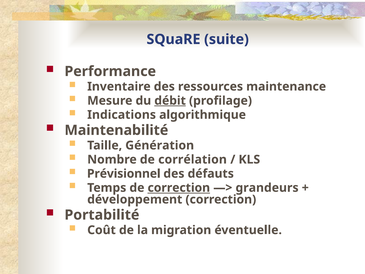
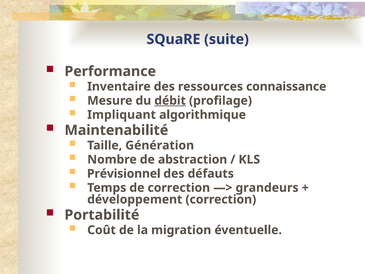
maintenance: maintenance -> connaissance (286, 86)
Indications: Indications -> Impliquant (122, 115)
corrélation: corrélation -> abstraction (193, 159)
correction underline: present -> none (179, 188)
